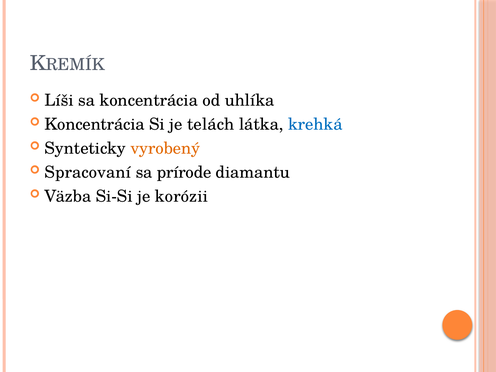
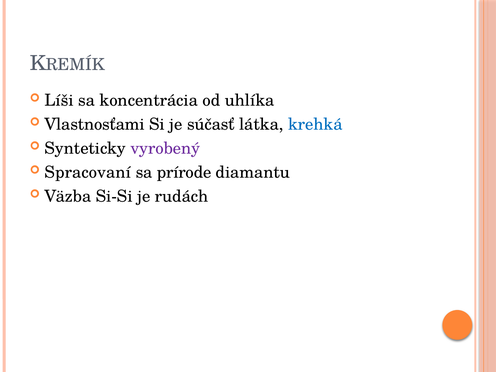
Koncentrácia: Koncentrácia -> Vlastnosťami (95, 124)
telách: telách -> súčasť (211, 124)
vyrobený colour: orange -> purple (165, 148)
korózii: korózii -> rudách (182, 196)
